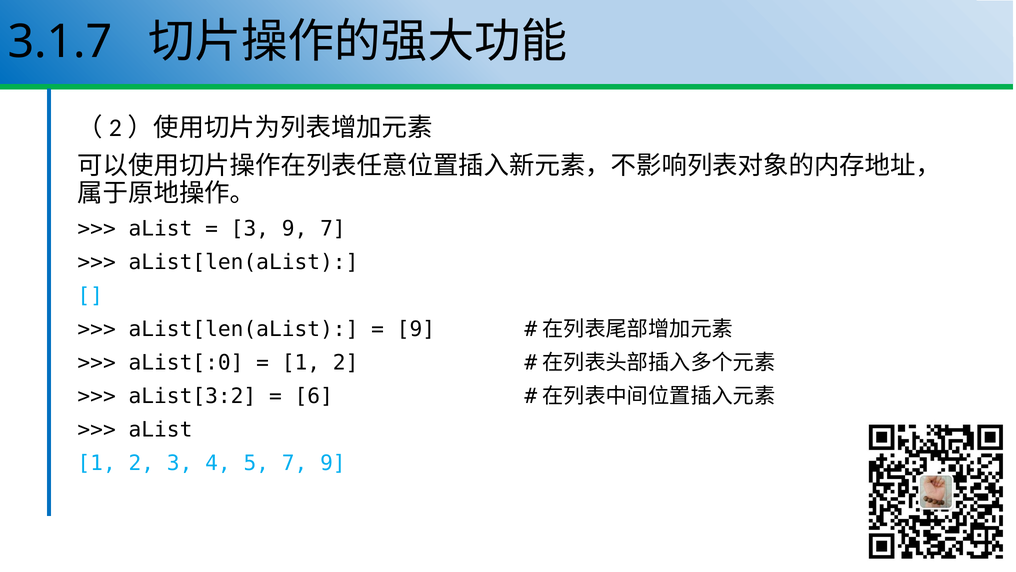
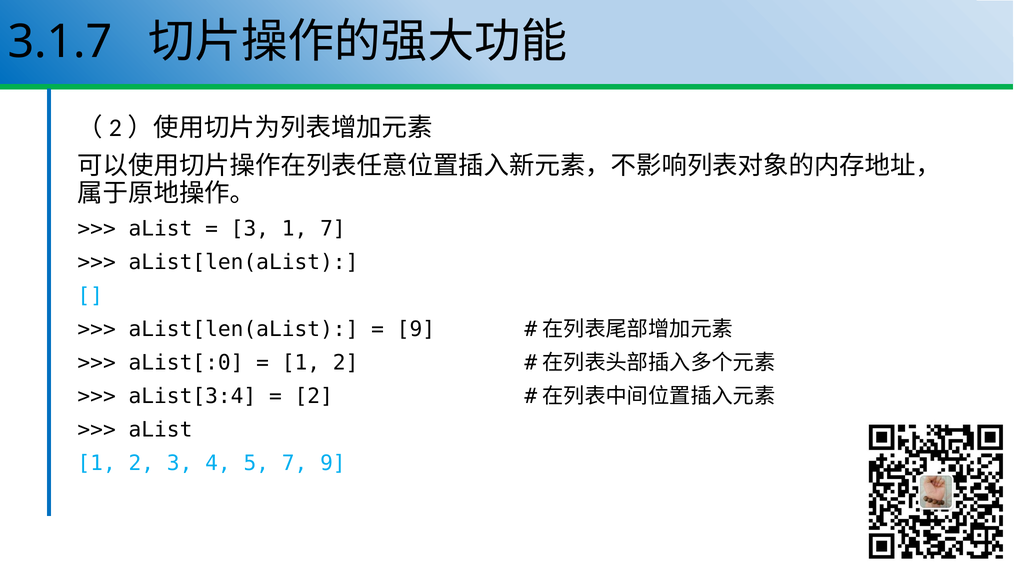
3 9: 9 -> 1 (295, 229)
aList[3:2: aList[3:2 -> aList[3:4 (192, 396)
6: 6 -> 2 (314, 396)
